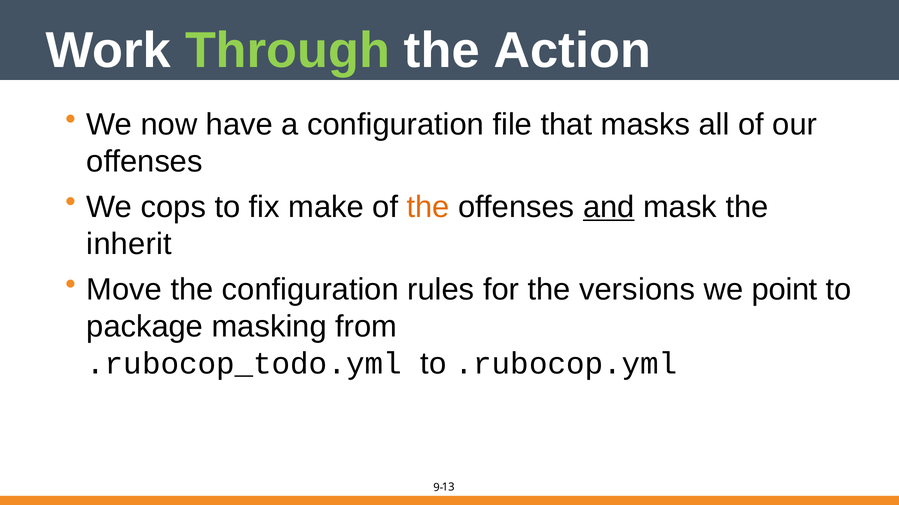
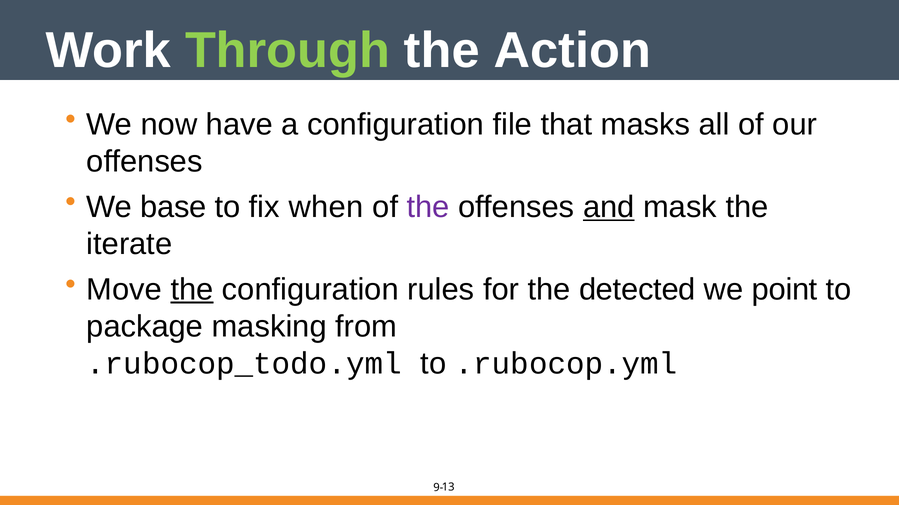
cops: cops -> base (173, 207)
make: make -> when (326, 207)
the colour: orange -> purple (428, 207)
inherit: inherit -> iterate (129, 244)
the underline: none -> present (192, 290)
versions: versions -> detected (637, 290)
